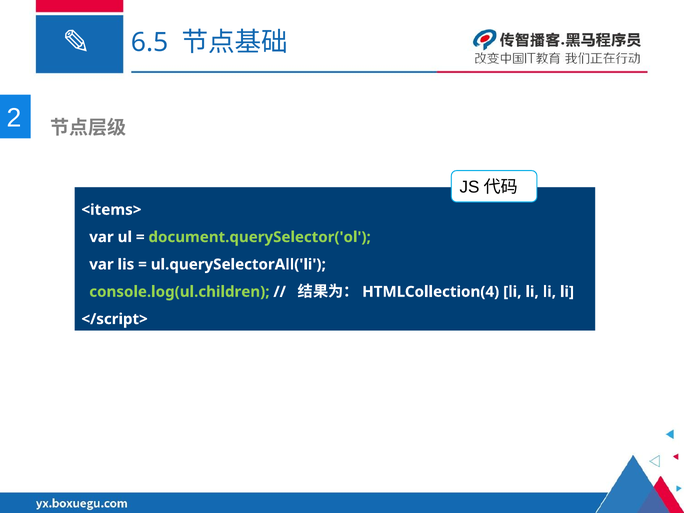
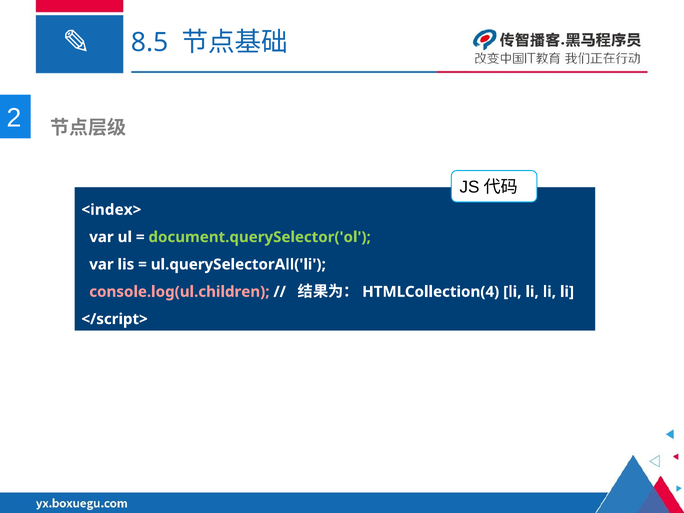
6.5: 6.5 -> 8.5 (150, 42)
<items>: <items> -> <index> (111, 210)
console.log(ul.children colour: light green -> pink (179, 292)
